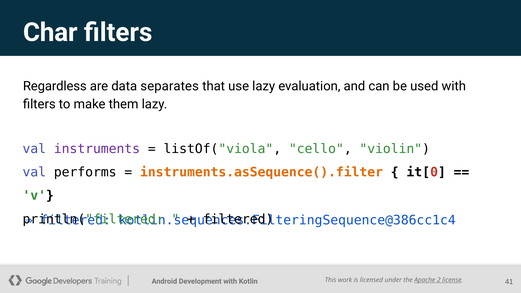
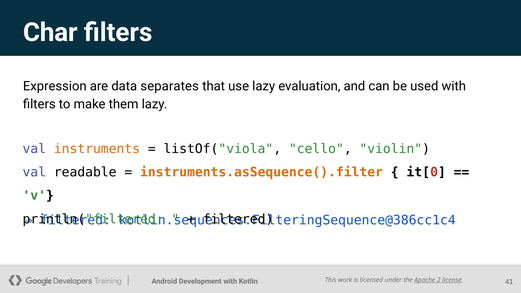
Regardless: Regardless -> Expression (55, 86)
instruments colour: purple -> orange (97, 149)
performs: performs -> readable (85, 172)
